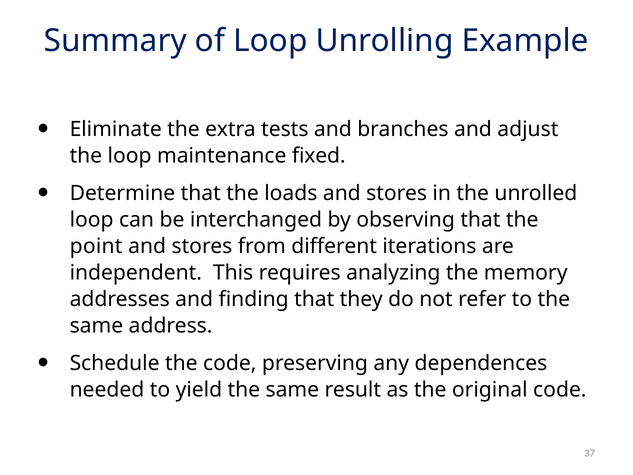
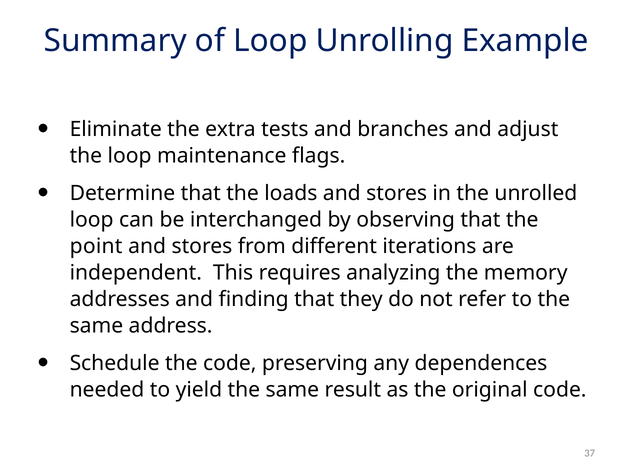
fixed: fixed -> flags (319, 156)
